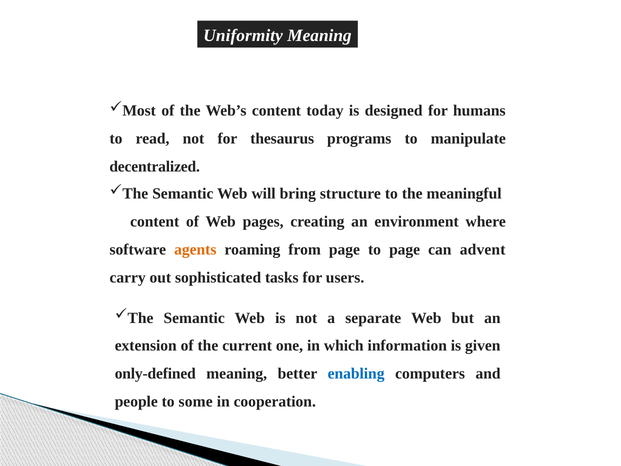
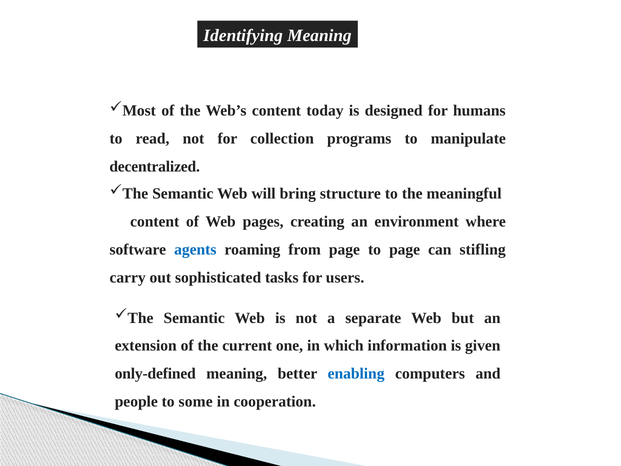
Uniformity: Uniformity -> Identifying (243, 35)
thesaurus: thesaurus -> collection (282, 139)
agents colour: orange -> blue (195, 249)
advent: advent -> stifling (483, 249)
